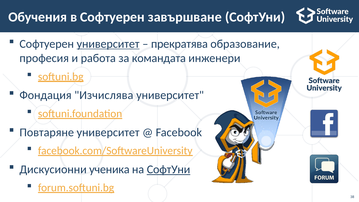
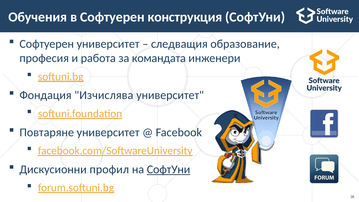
завършване: завършване -> конструкция (185, 17)
университет underline: present -> none (108, 44)
прекратява: прекратява -> следващия (179, 44)
ученика: ученика -> профил (109, 169)
